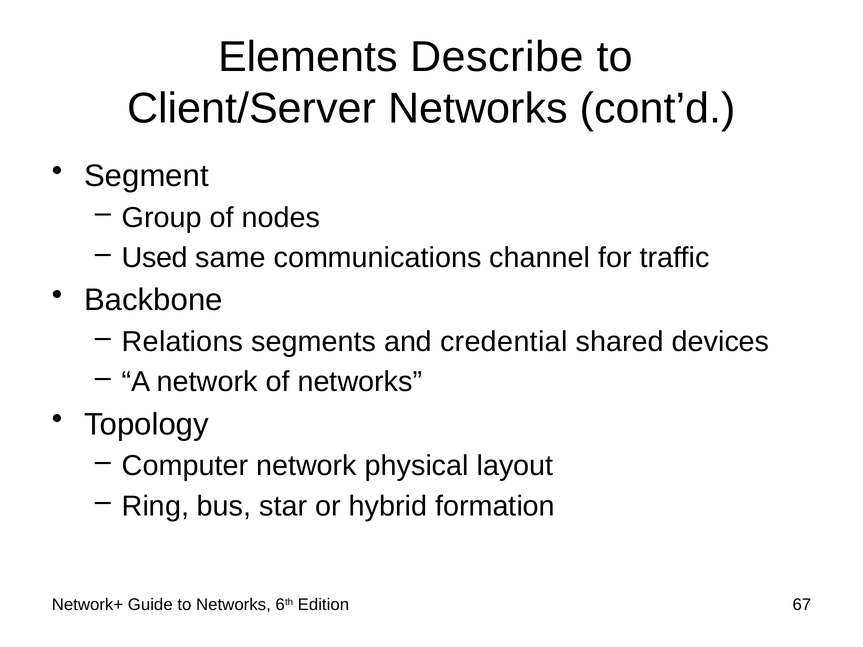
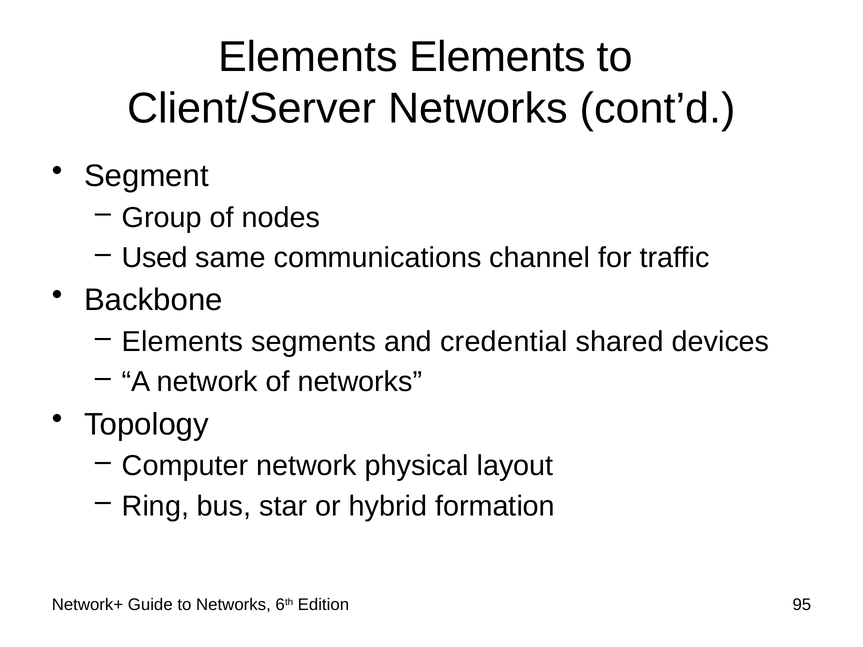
Elements Describe: Describe -> Elements (497, 57)
Relations: Relations -> Elements (183, 342)
67: 67 -> 95 (802, 605)
